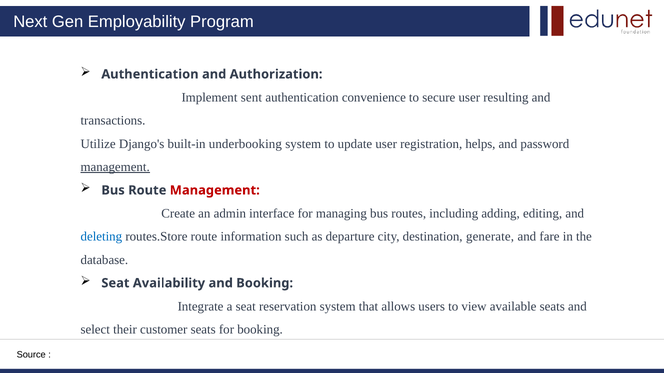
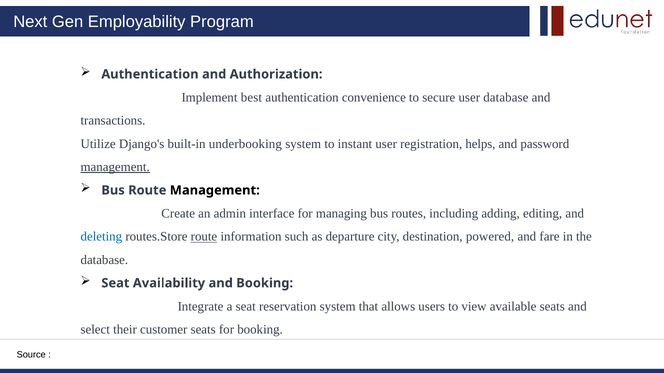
sent: sent -> best (251, 98)
user resulting: resulting -> database (506, 98)
update: update -> instant (355, 144)
Management colour: red -> black (215, 190)
route underline: none -> present (204, 237)
generate: generate -> powered (490, 237)
